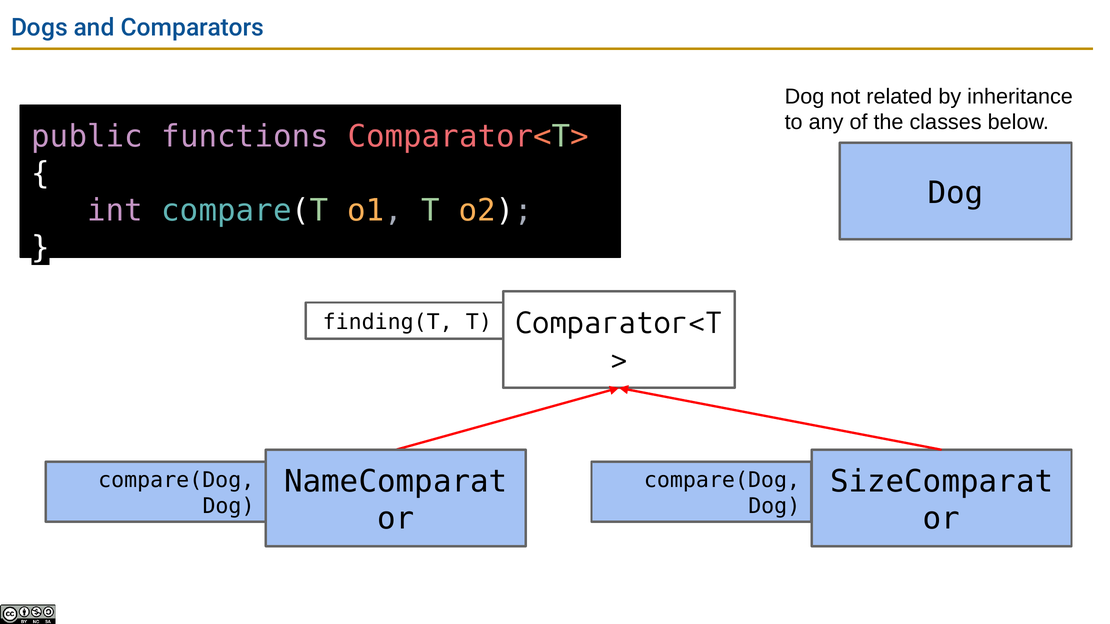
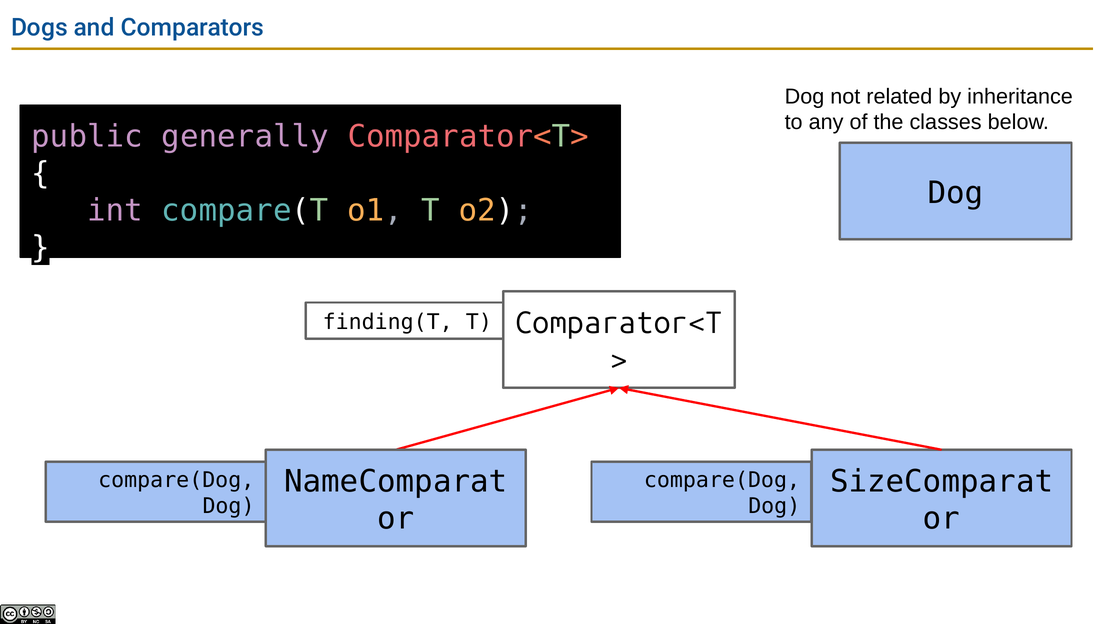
functions: functions -> generally (245, 137)
